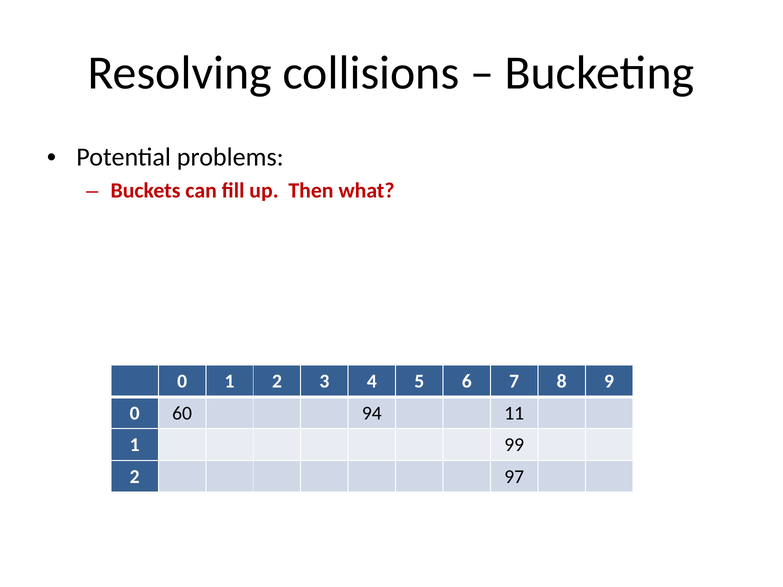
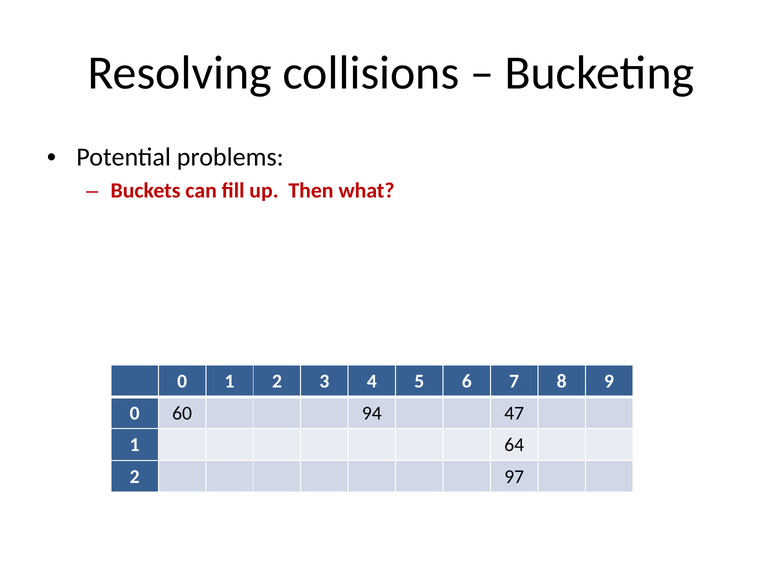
11: 11 -> 47 (514, 413)
99: 99 -> 64 (514, 445)
